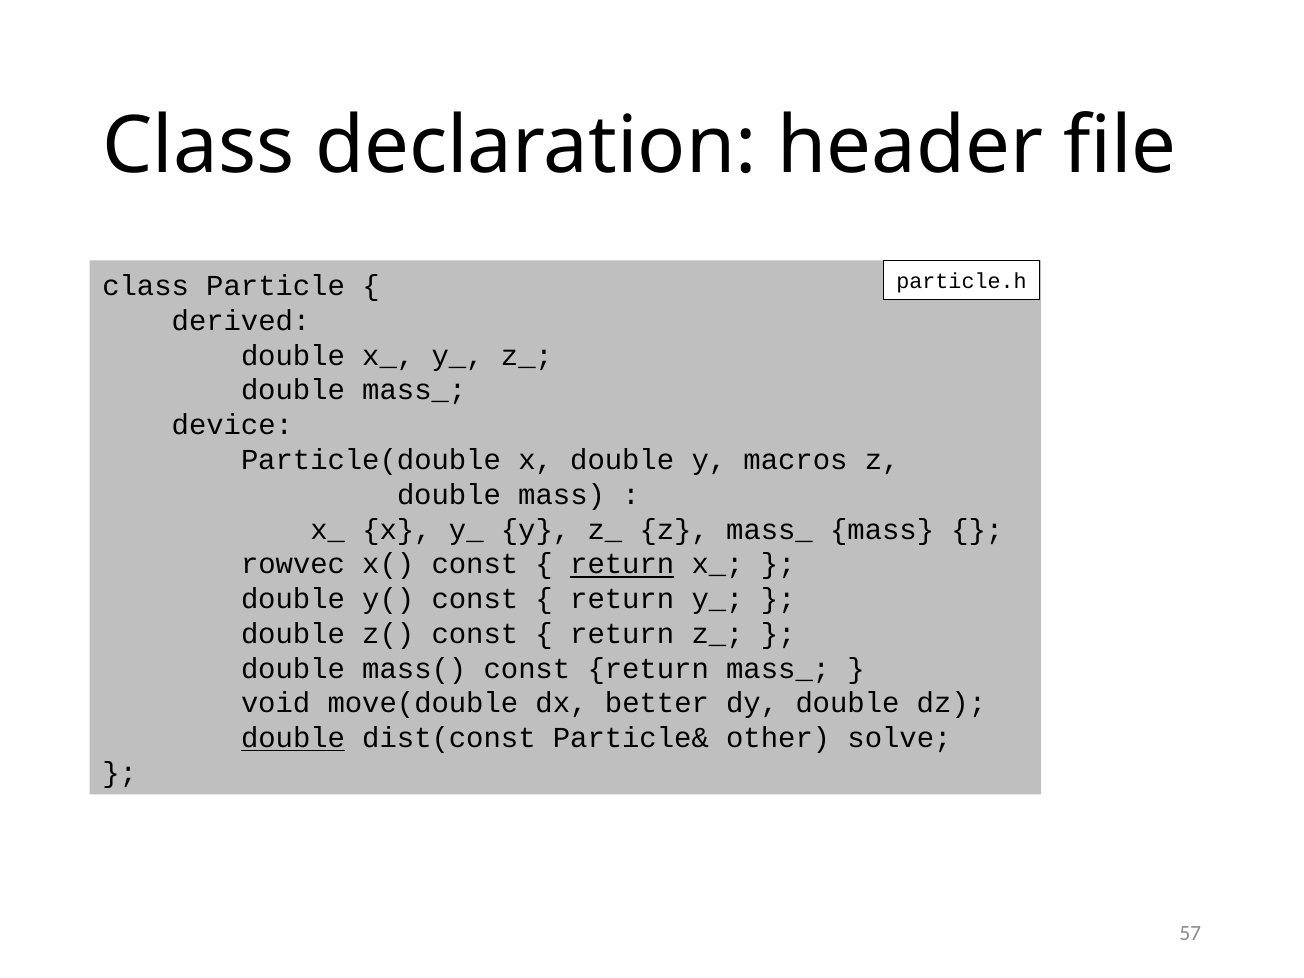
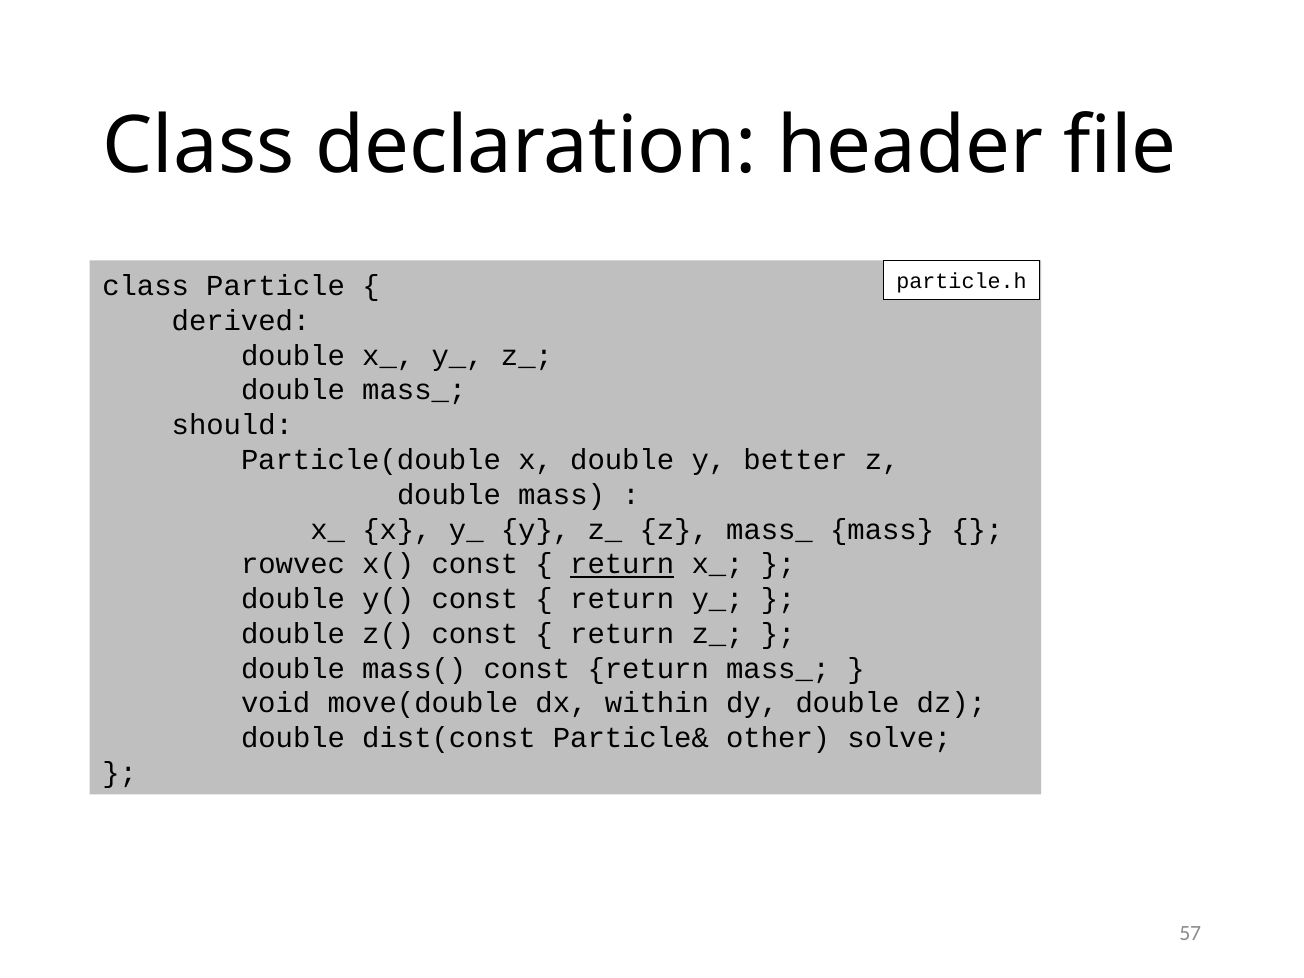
device: device -> should (232, 425)
macros: macros -> better (795, 460)
better: better -> within (657, 703)
double underline: present -> none (293, 738)
